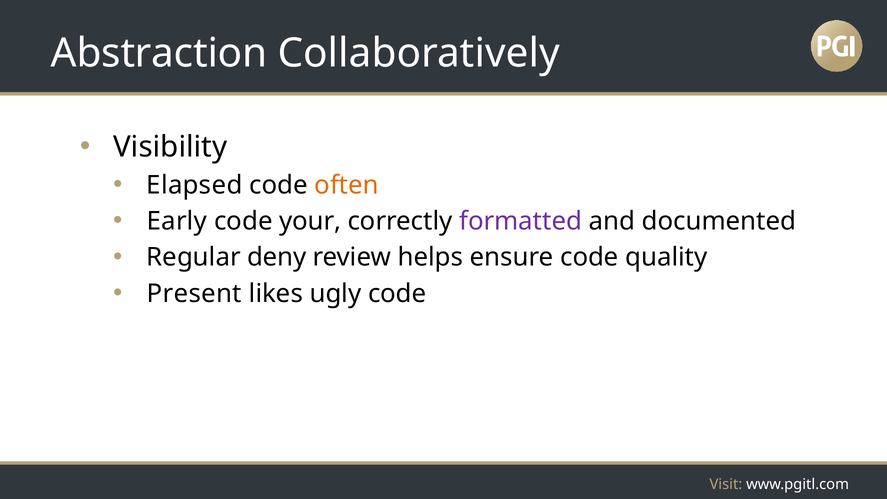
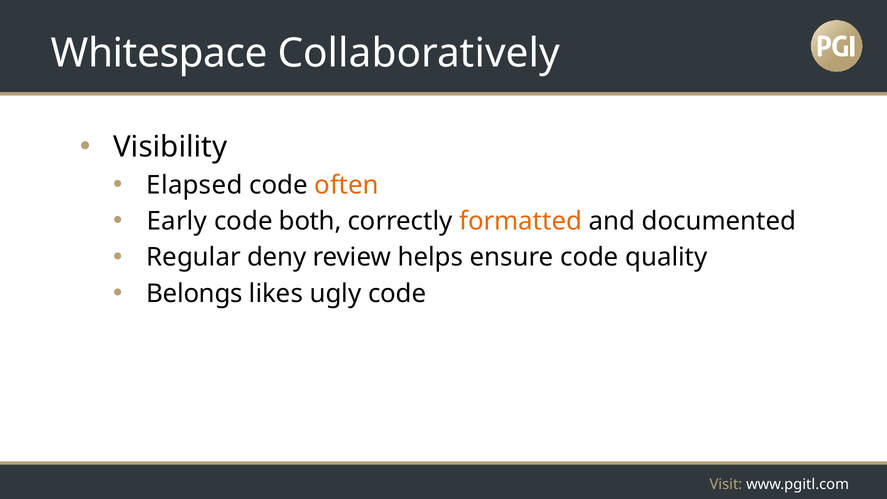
Abstraction: Abstraction -> Whitespace (159, 54)
your: your -> both (310, 221)
formatted colour: purple -> orange (521, 221)
Present: Present -> Belongs (194, 294)
